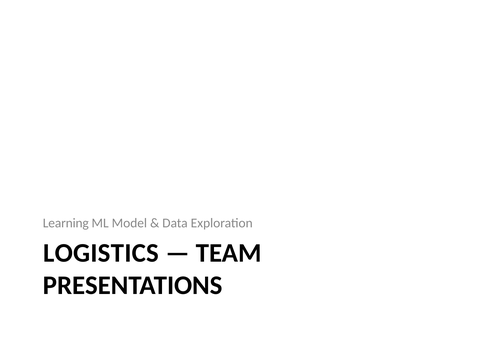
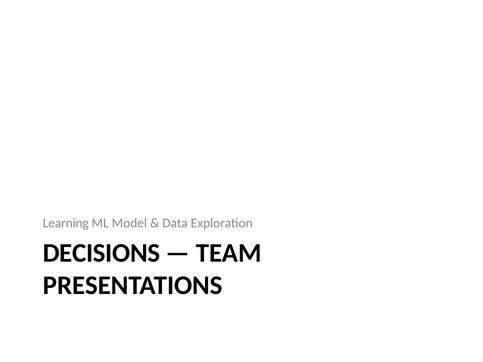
LOGISTICS: LOGISTICS -> DECISIONS (101, 253)
